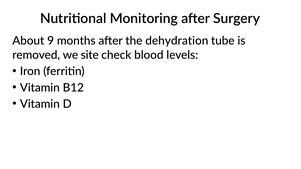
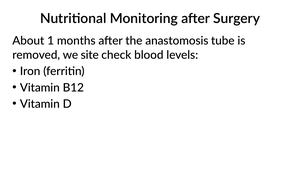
9: 9 -> 1 (51, 41)
dehydration: dehydration -> anastomosis (177, 41)
